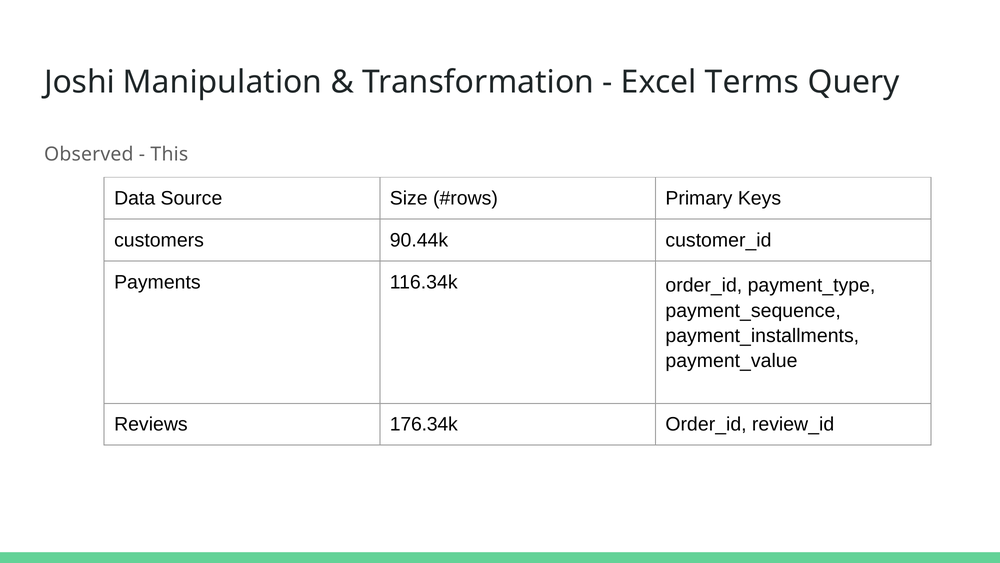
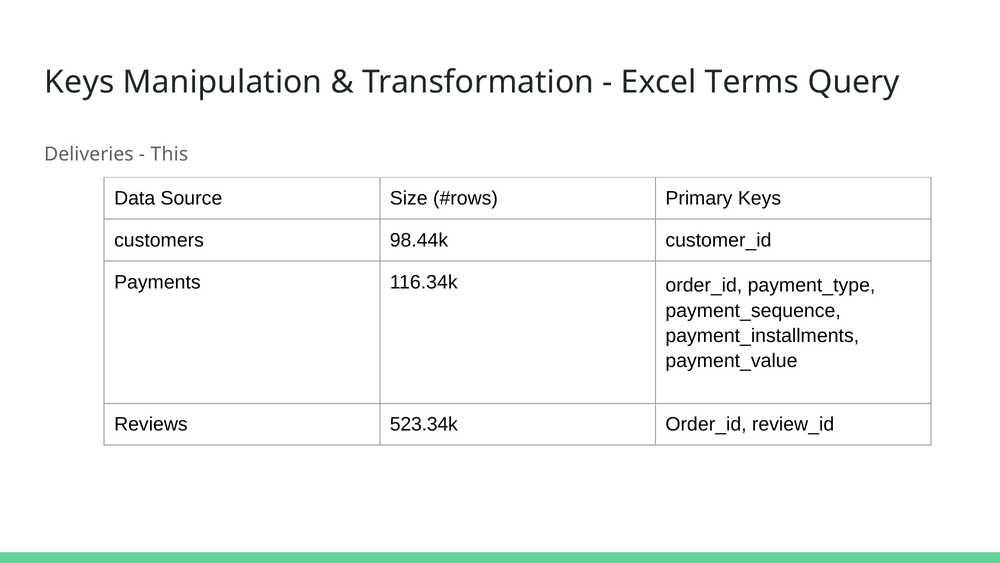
Joshi: Joshi -> Keys (79, 82)
Observed: Observed -> Deliveries (89, 154)
90.44k: 90.44k -> 98.44k (419, 240)
176.34k: 176.34k -> 523.34k (424, 424)
